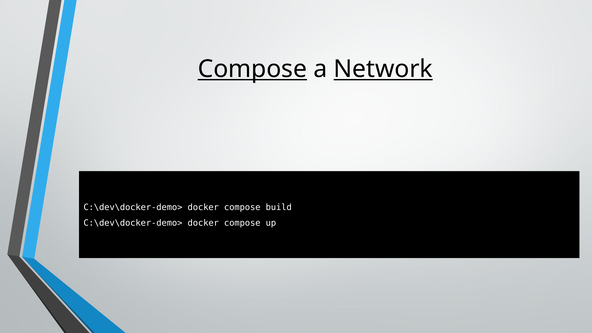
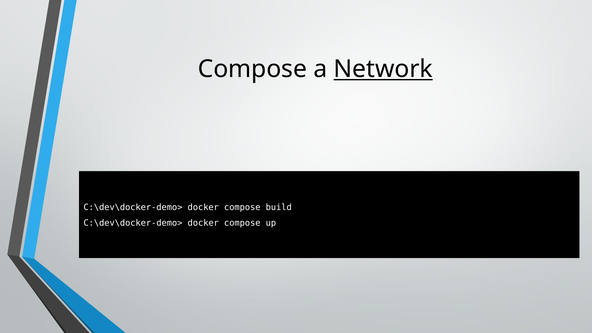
Compose underline: present -> none (252, 69)
